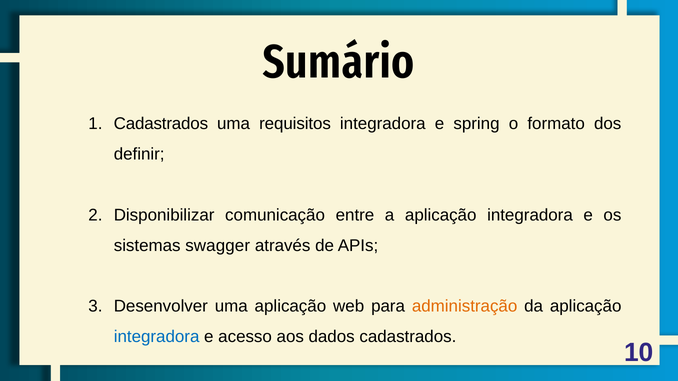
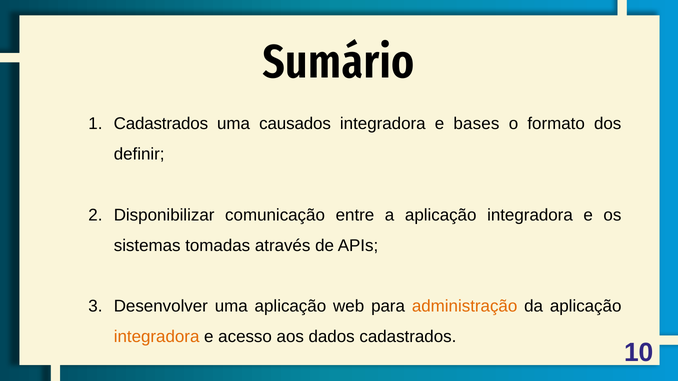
requisitos: requisitos -> causados (295, 124)
spring: spring -> bases (476, 124)
swagger: swagger -> tomadas (218, 246)
integradora colour: blue -> orange (157, 337)
